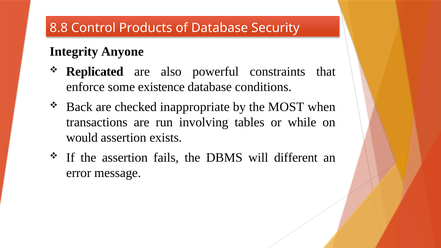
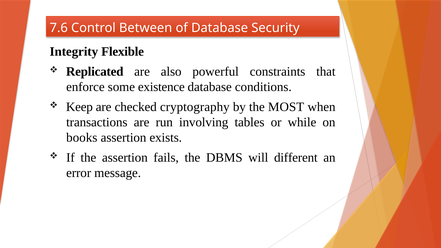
8.8: 8.8 -> 7.6 (59, 28)
Products: Products -> Between (146, 28)
Anyone: Anyone -> Flexible (123, 51)
Back: Back -> Keep (79, 107)
inappropriate: inappropriate -> cryptography (195, 107)
would: would -> books (82, 138)
